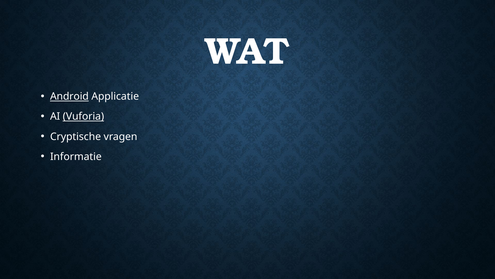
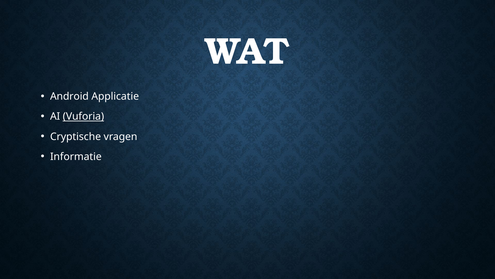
Android underline: present -> none (69, 96)
